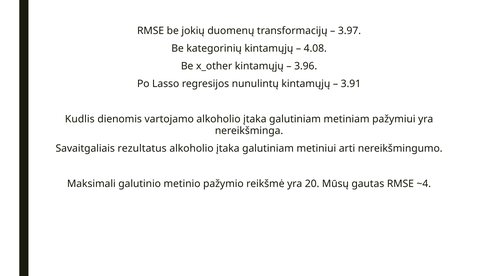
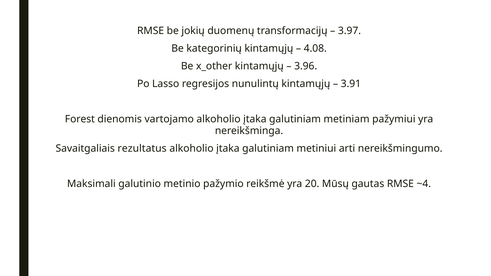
Kudlis: Kudlis -> Forest (80, 119)
